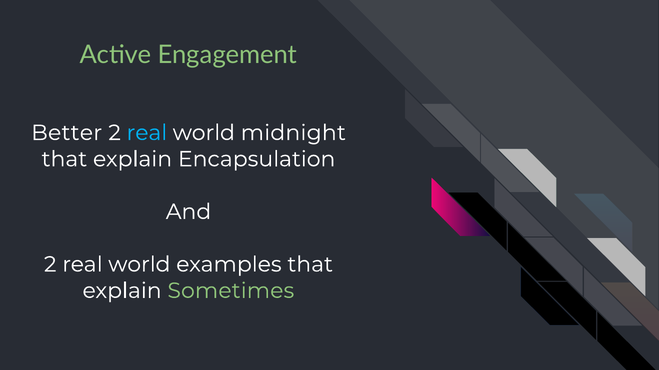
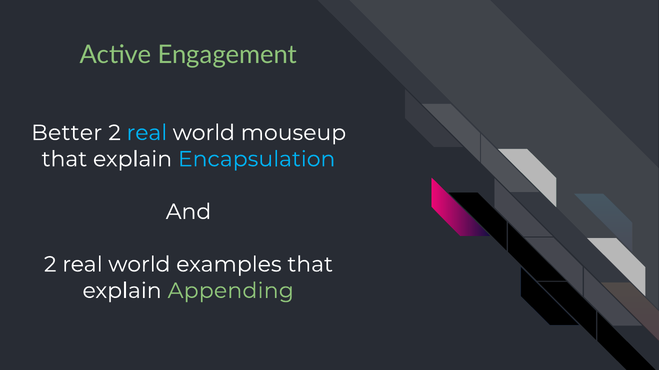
midnight: midnight -> mouseup (293, 133)
Encapsulation colour: white -> light blue (257, 159)
Sometimes: Sometimes -> Appending (231, 291)
